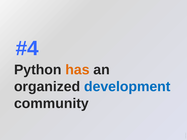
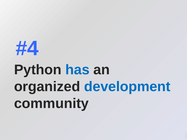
has colour: orange -> blue (77, 70)
